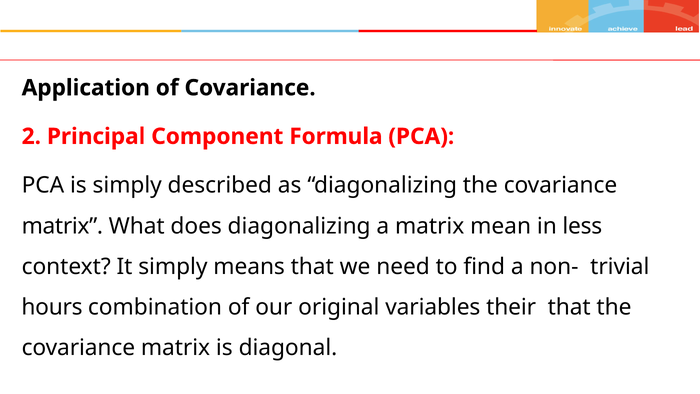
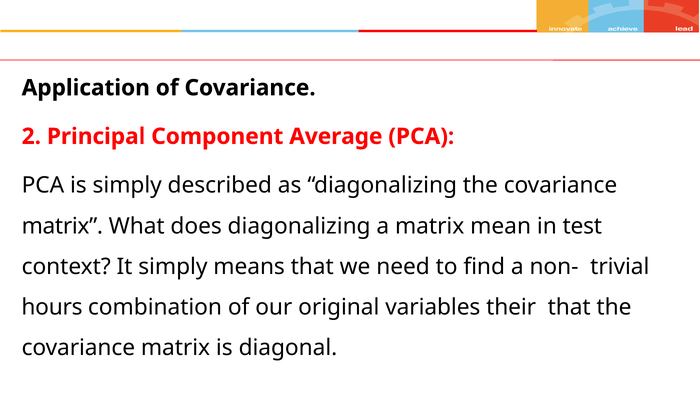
Formula: Formula -> Average (336, 136)
less: less -> test (582, 226)
